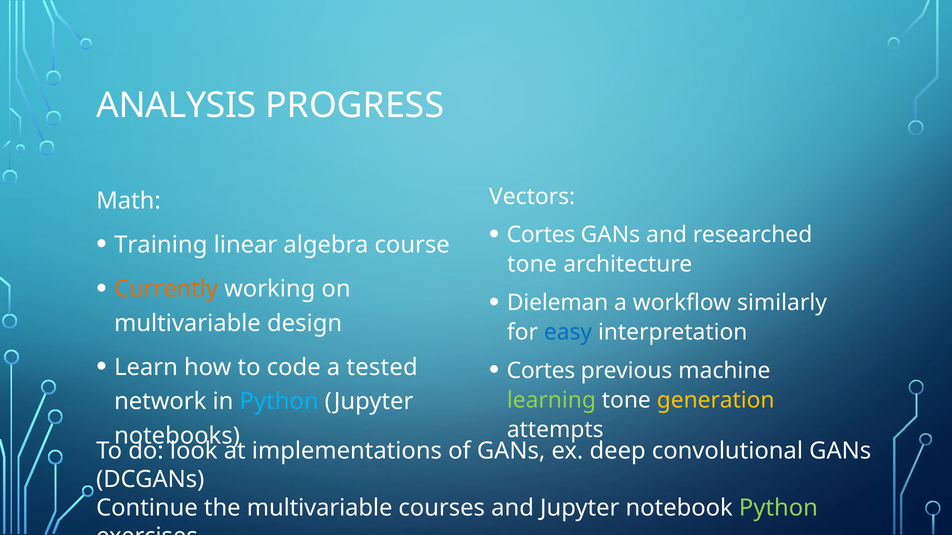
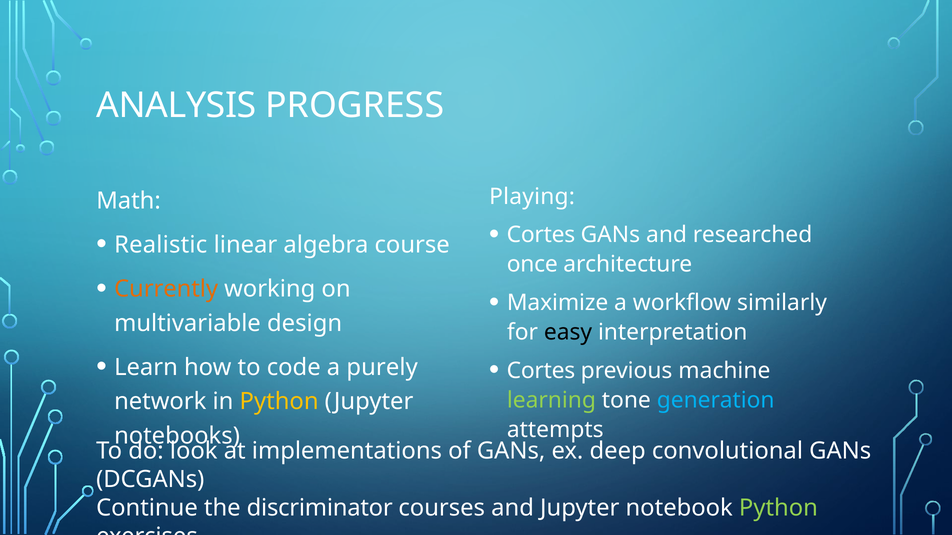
Vectors: Vectors -> Playing (532, 197)
Training: Training -> Realistic (161, 245)
tone: tone -> once (532, 265)
Dieleman: Dieleman -> Maximize (558, 303)
easy colour: blue -> black (568, 333)
tested: tested -> purely (382, 368)
generation colour: yellow -> light blue (716, 400)
Python colour: light blue -> yellow (279, 402)
the multivariable: multivariable -> discriminator (320, 508)
